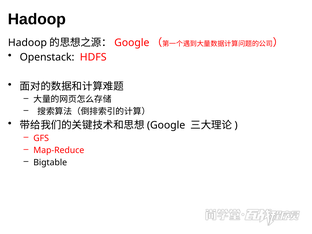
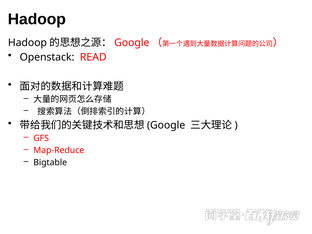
HDFS: HDFS -> READ (93, 57)
